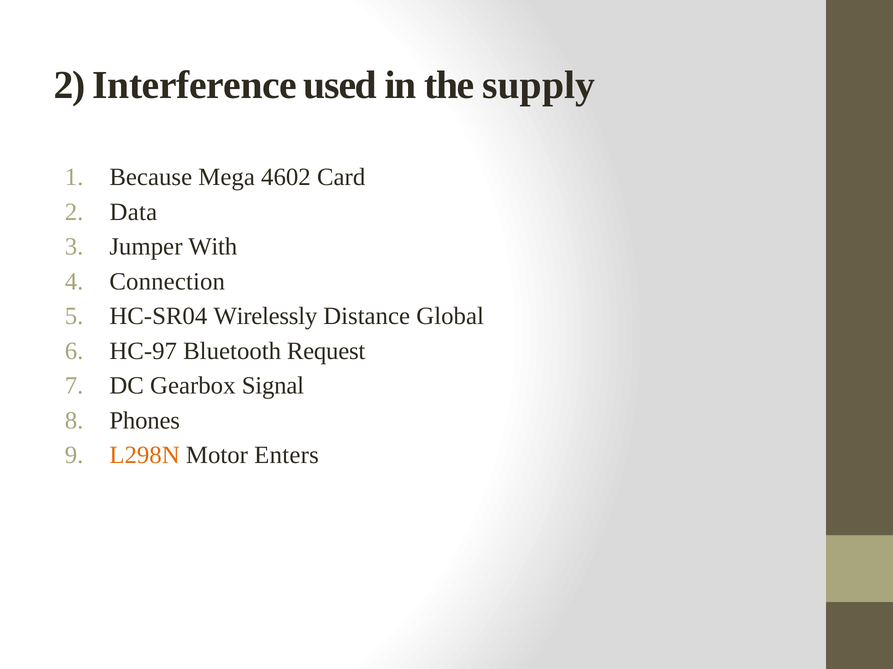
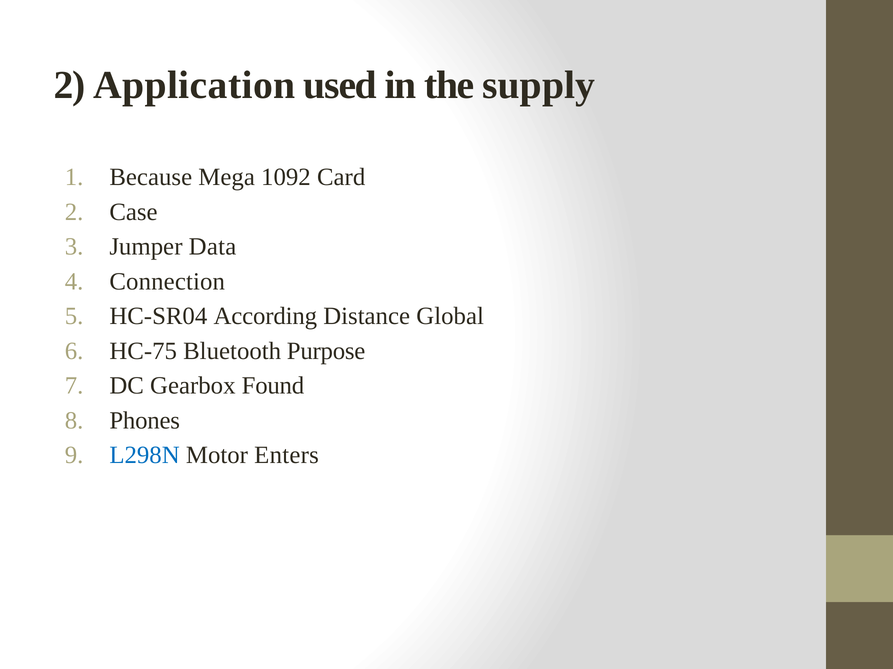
Interference: Interference -> Application (194, 85)
4602: 4602 -> 1092 (286, 177)
Data: Data -> Case (133, 212)
With: With -> Data (212, 247)
Wirelessly: Wirelessly -> According (265, 316)
HC-97: HC-97 -> HC-75 (143, 351)
Request: Request -> Purpose (326, 351)
Signal: Signal -> Found (273, 386)
L298N colour: orange -> blue (145, 456)
